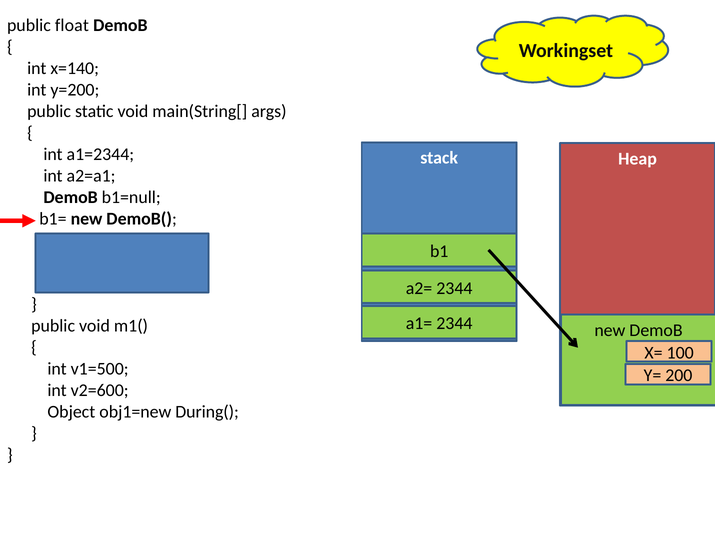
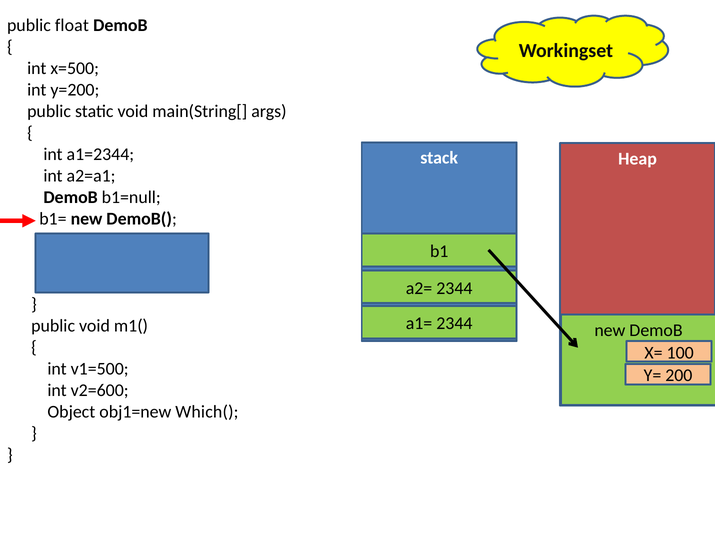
x=140: x=140 -> x=500 (75, 68)
During(: During( -> Which( (207, 411)
